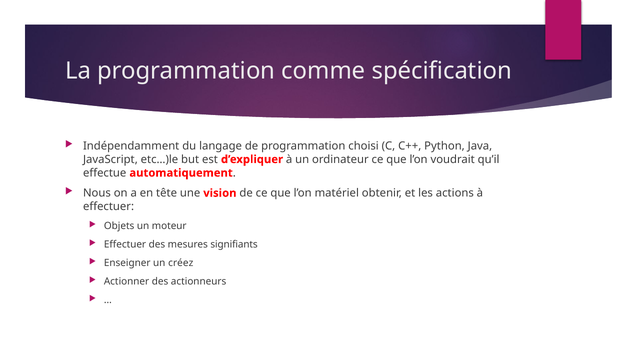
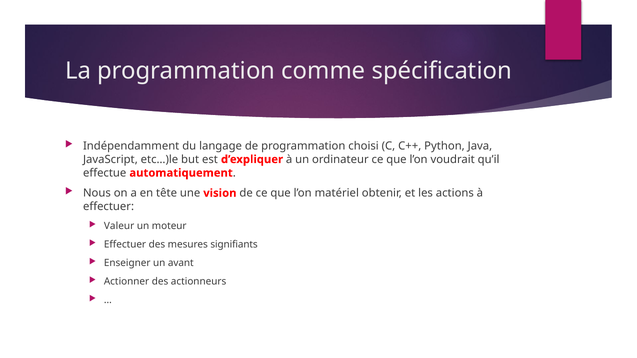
Objets: Objets -> Valeur (119, 226)
créez: créez -> avant (181, 263)
